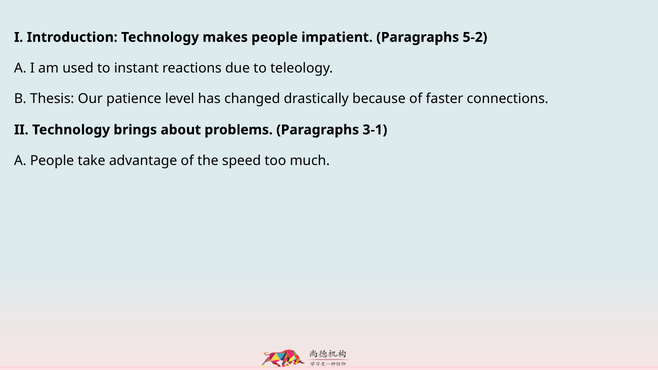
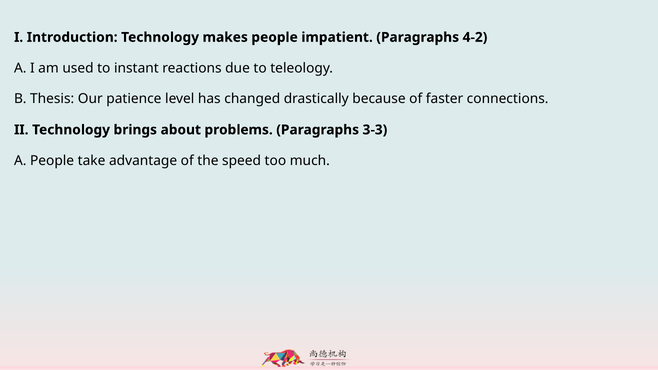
5-2: 5-2 -> 4-2 (475, 37)
3-1: 3-1 -> 3-3 (375, 130)
